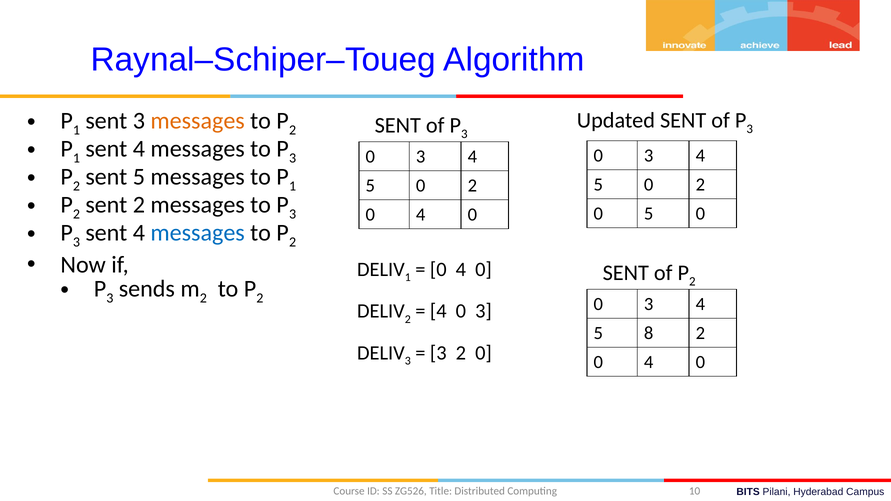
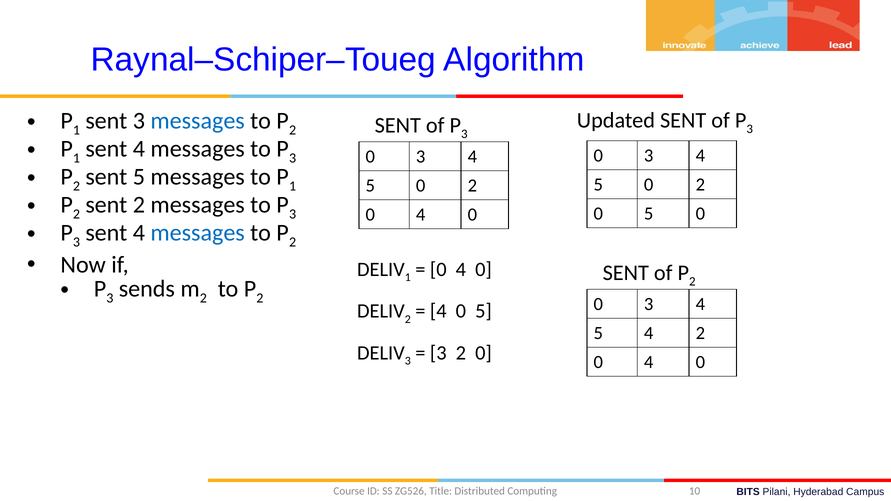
messages colour: orange -> blue (198, 121)
4 0 3: 3 -> 5 (483, 311)
5 8: 8 -> 4 (649, 333)
